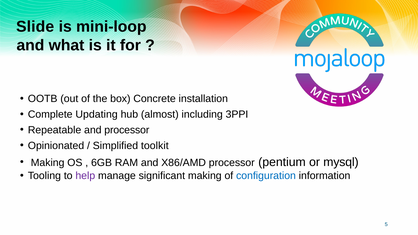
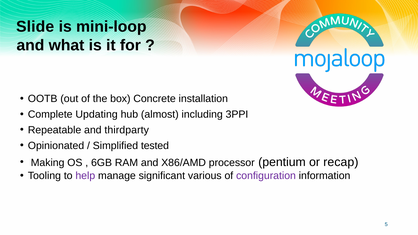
and processor: processor -> thirdparty (127, 130)
toolkit: toolkit -> tested (155, 146)
mysql: mysql -> recap (341, 162)
significant making: making -> various (205, 176)
configuration colour: blue -> purple (266, 176)
